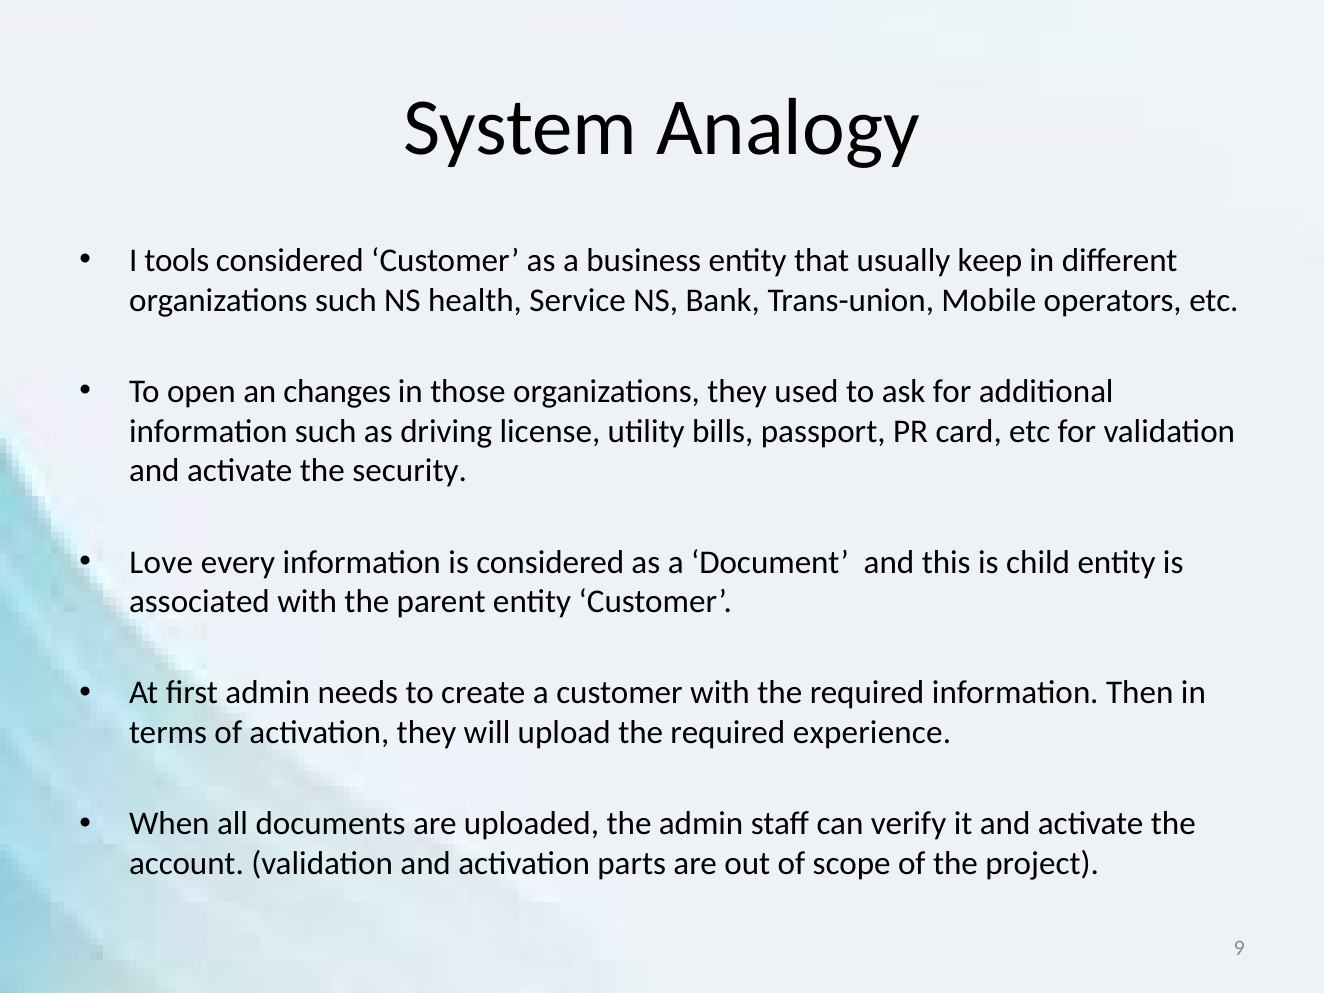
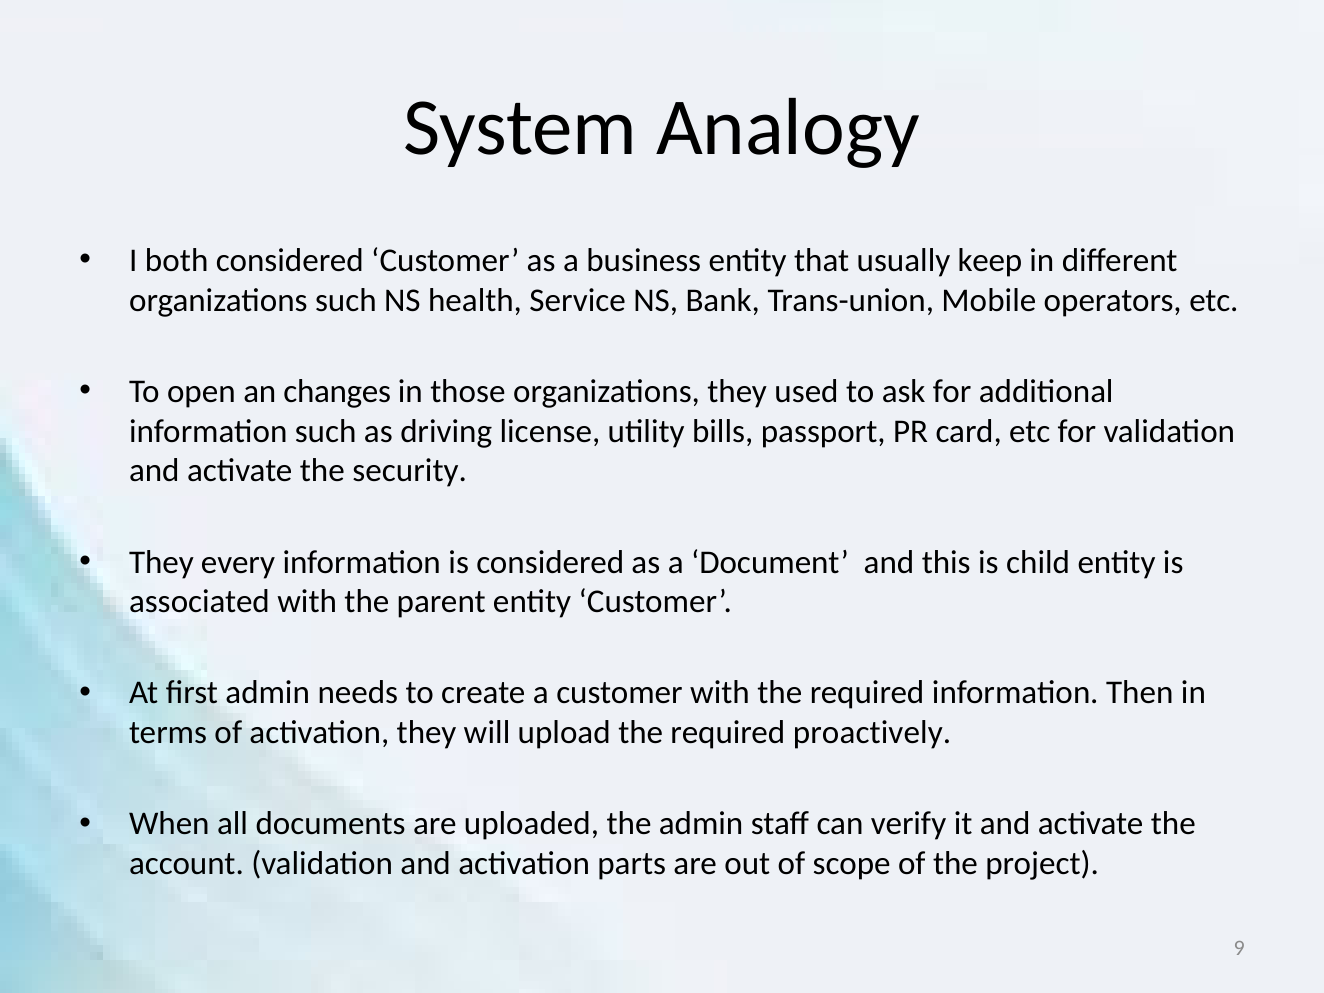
tools: tools -> both (177, 260)
Love: Love -> They (161, 562)
experience: experience -> proactively (872, 733)
